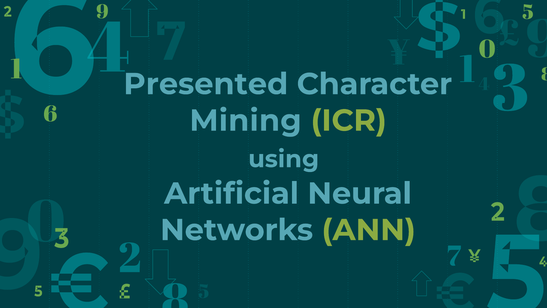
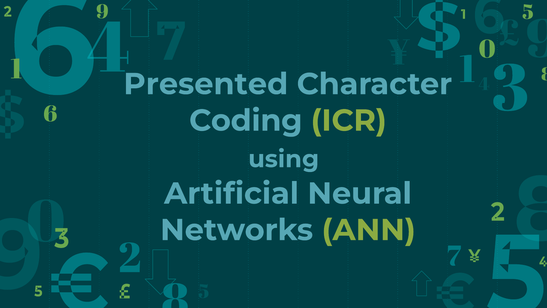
Mining: Mining -> Coding (246, 121)
